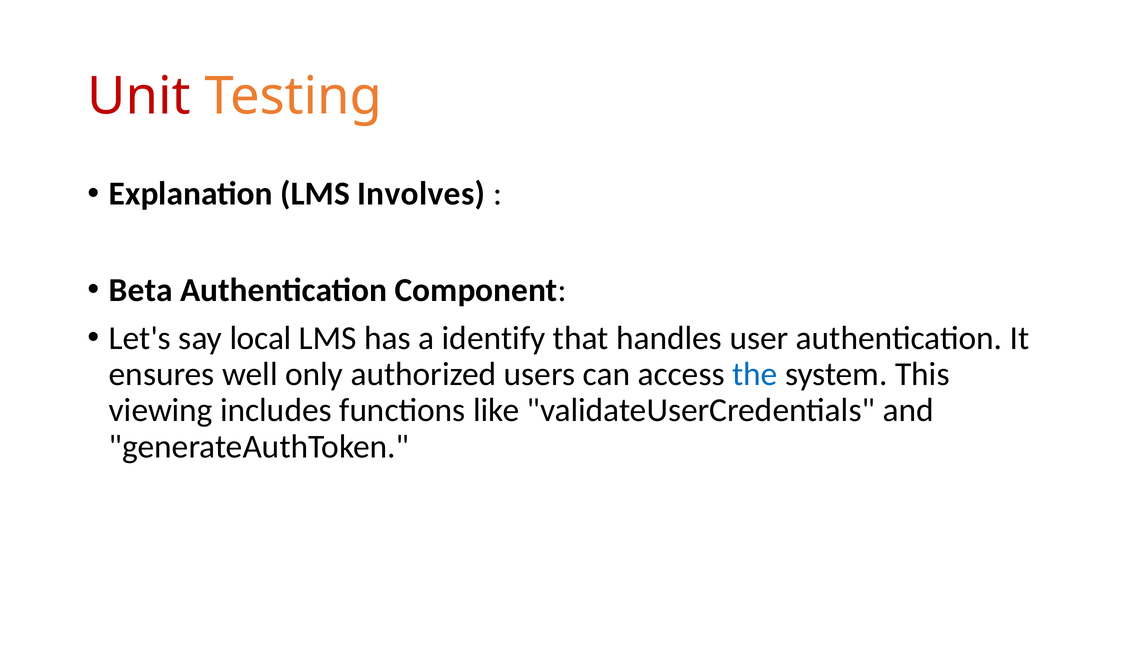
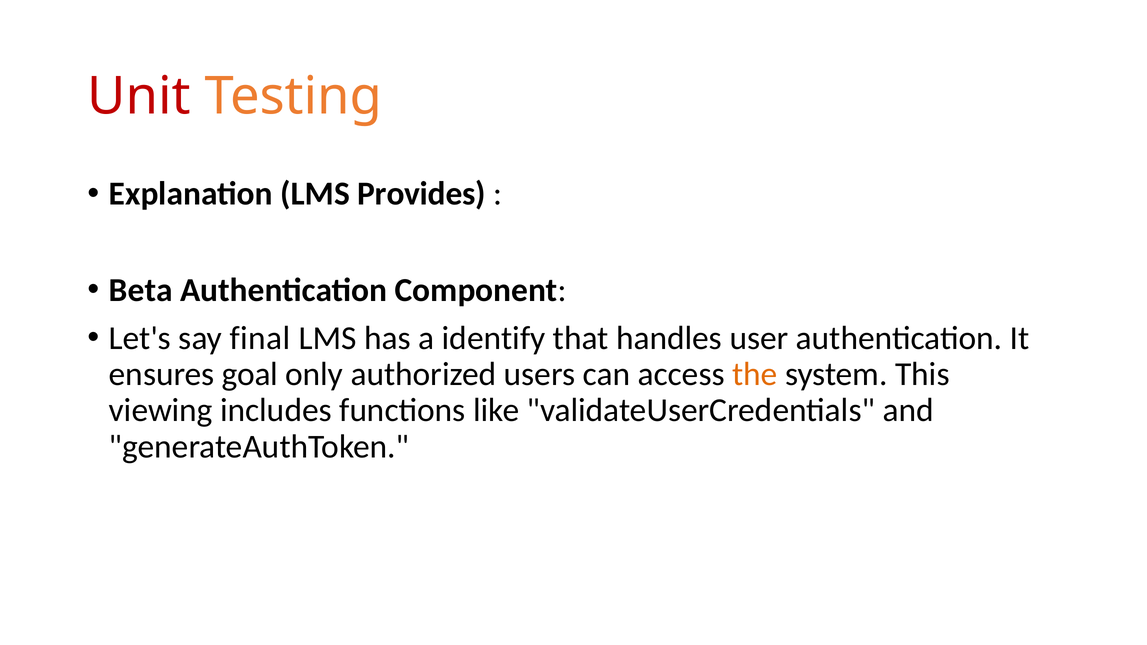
Involves: Involves -> Provides (421, 194)
local: local -> final (260, 338)
well: well -> goal (250, 374)
the colour: blue -> orange (755, 374)
